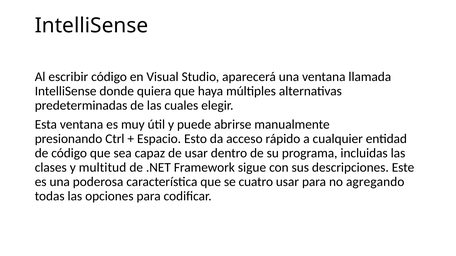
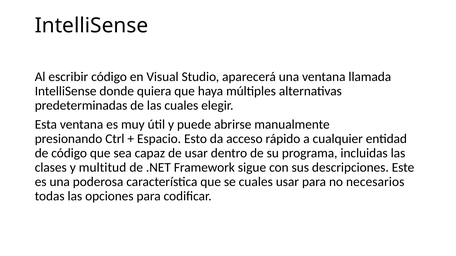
se cuatro: cuatro -> cuales (256, 182)
agregando: agregando -> necesarios (375, 182)
